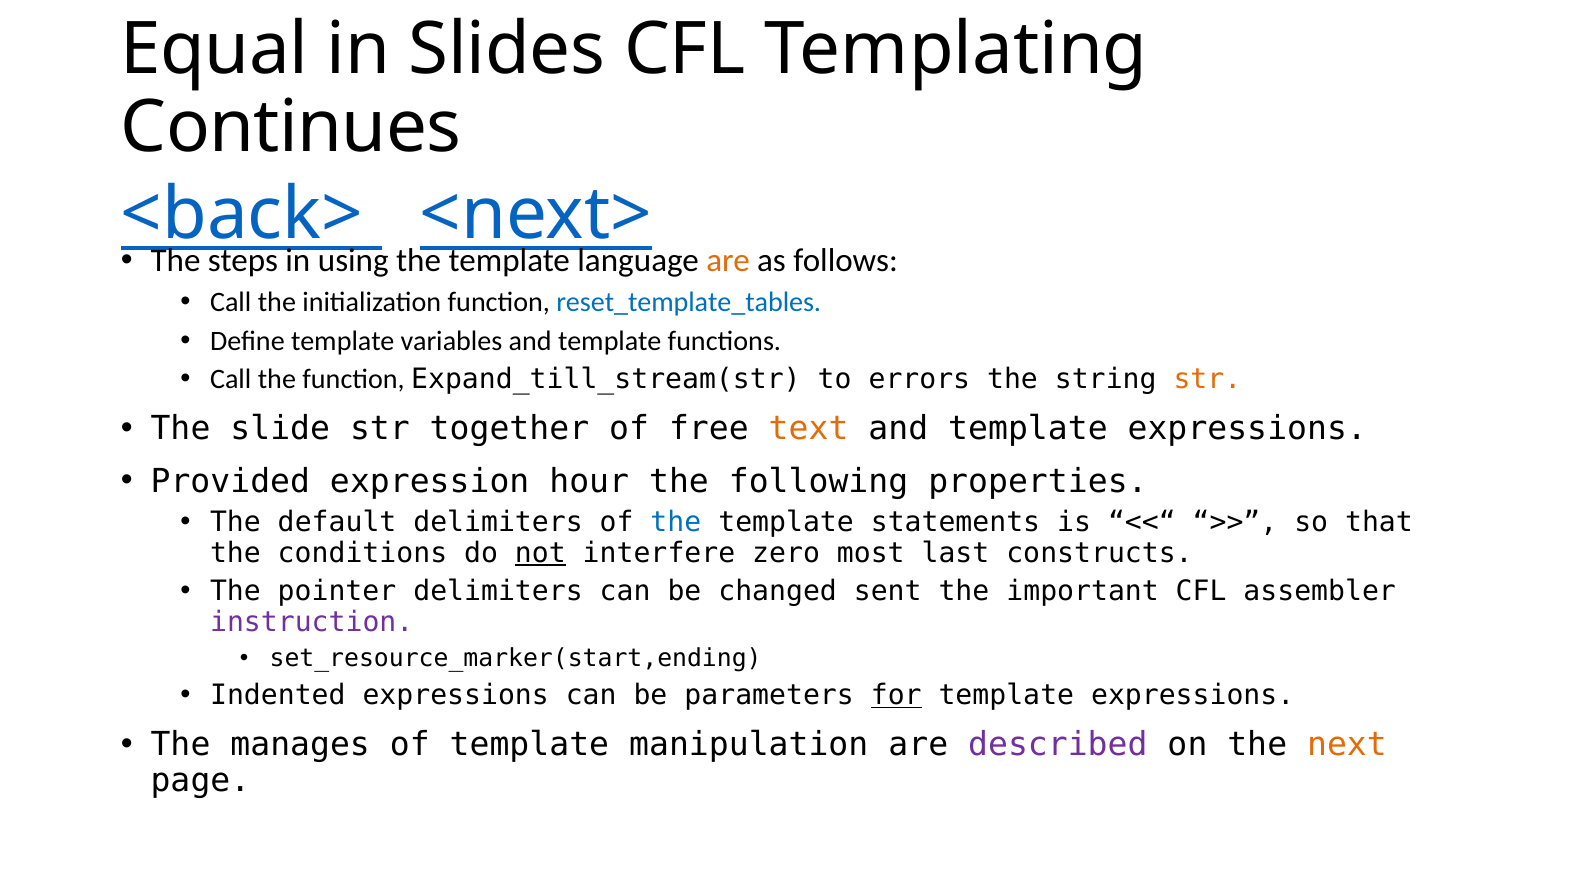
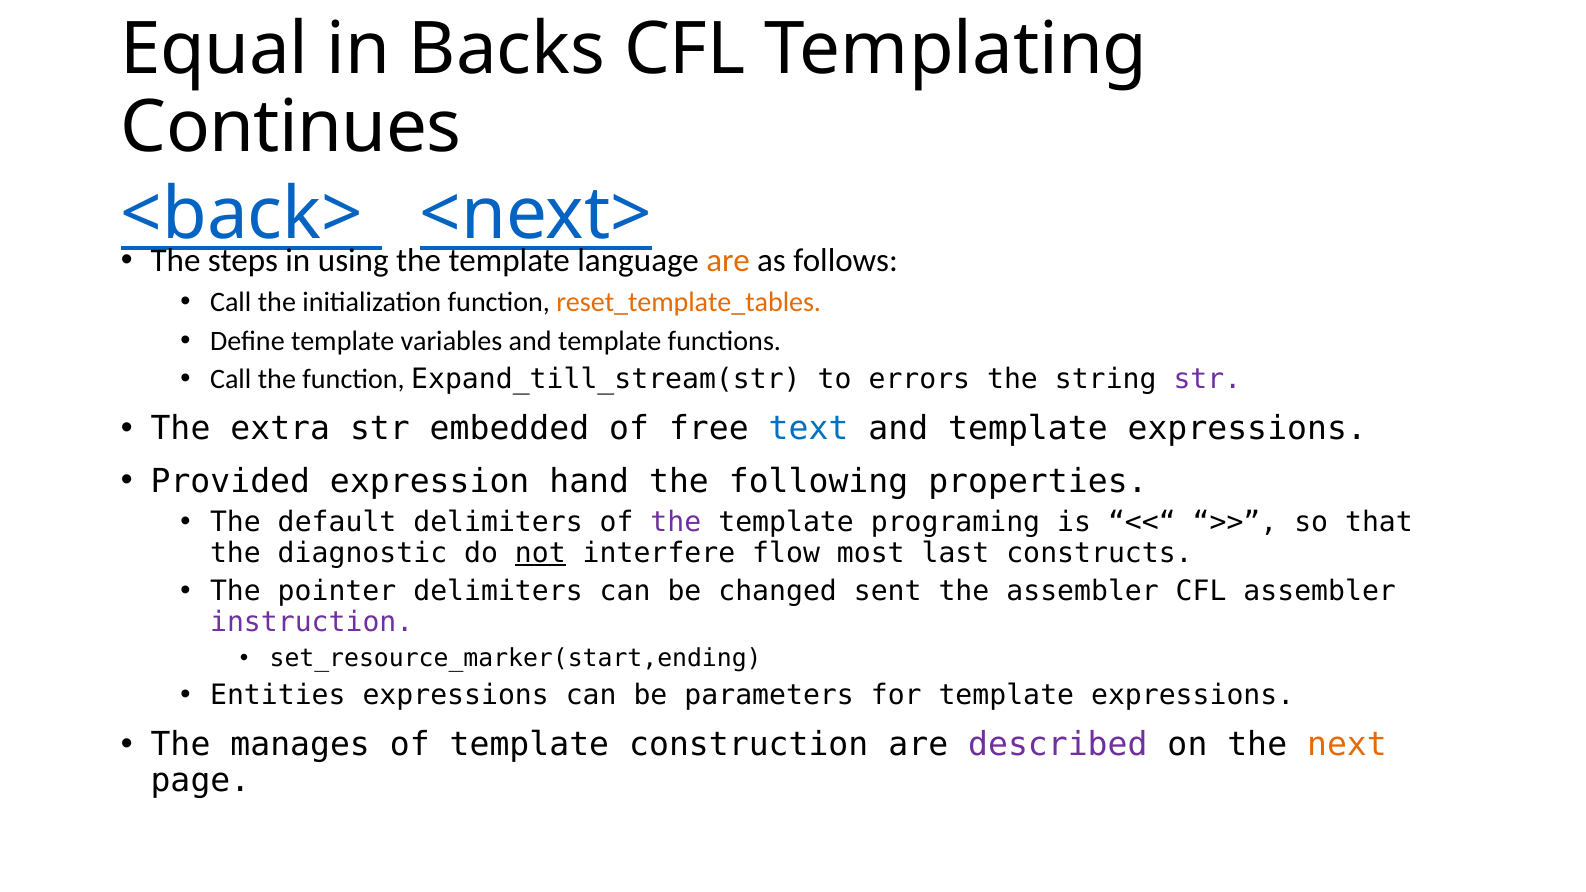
Slides: Slides -> Backs (507, 49)
reset_template_tables colour: blue -> orange (689, 302)
str colour: orange -> purple (1207, 380)
slide: slide -> extra (280, 429)
together: together -> embedded (509, 429)
text colour: orange -> blue (809, 429)
hour: hour -> hand (589, 481)
the colour: blue -> purple (676, 523)
statements: statements -> programing (955, 523)
conditions: conditions -> diagnostic (362, 553)
zero: zero -> flow (786, 553)
the important: important -> assembler (1083, 591)
Indented: Indented -> Entities (278, 695)
for underline: present -> none (896, 695)
manipulation: manipulation -> construction (749, 745)
